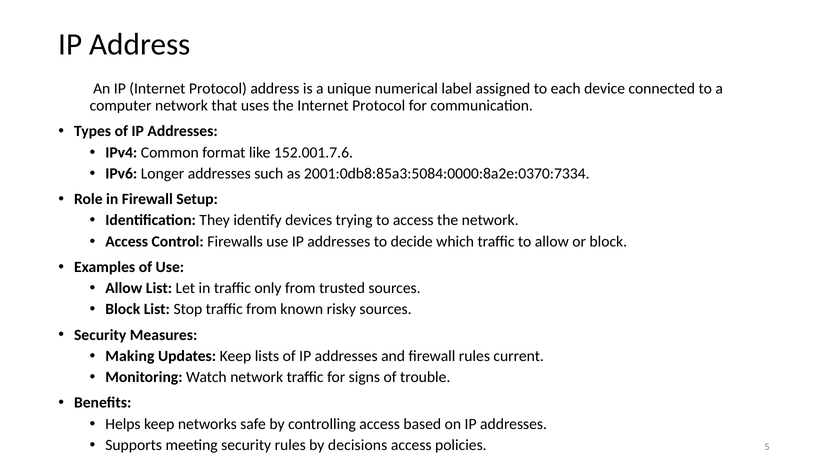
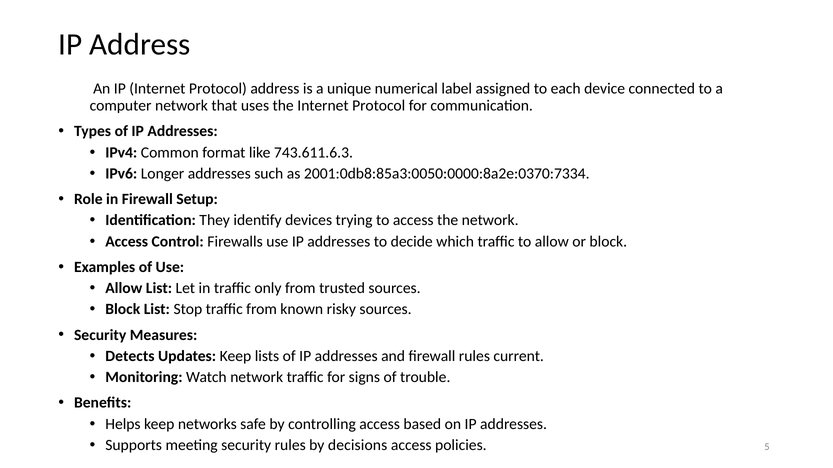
152.001.7.6: 152.001.7.6 -> 743.611.6.3 (313, 153)
2001:0db8:85a3:5084:0000:8a2e:0370:7334: 2001:0db8:85a3:5084:0000:8a2e:0370:7334 -> 2001:0db8:85a3:0050:0000:8a2e:0370:7334 (447, 174)
Making: Making -> Detects (130, 356)
